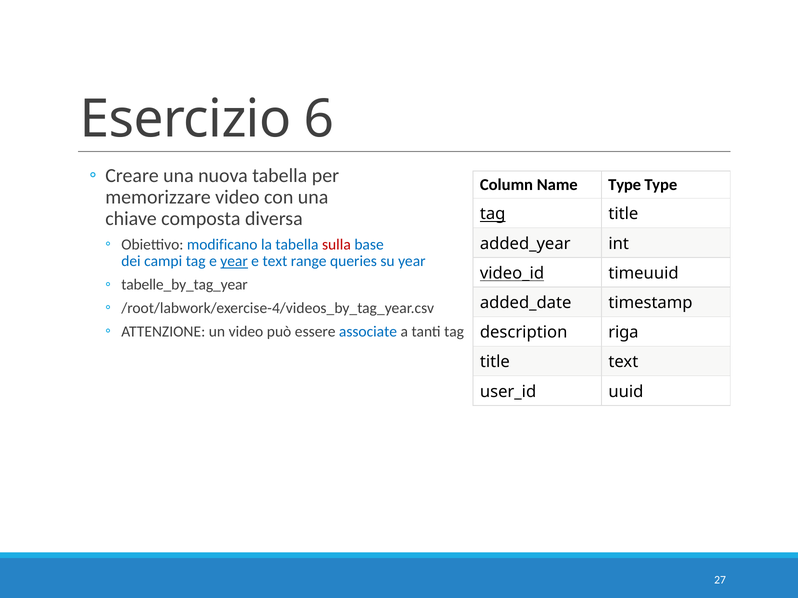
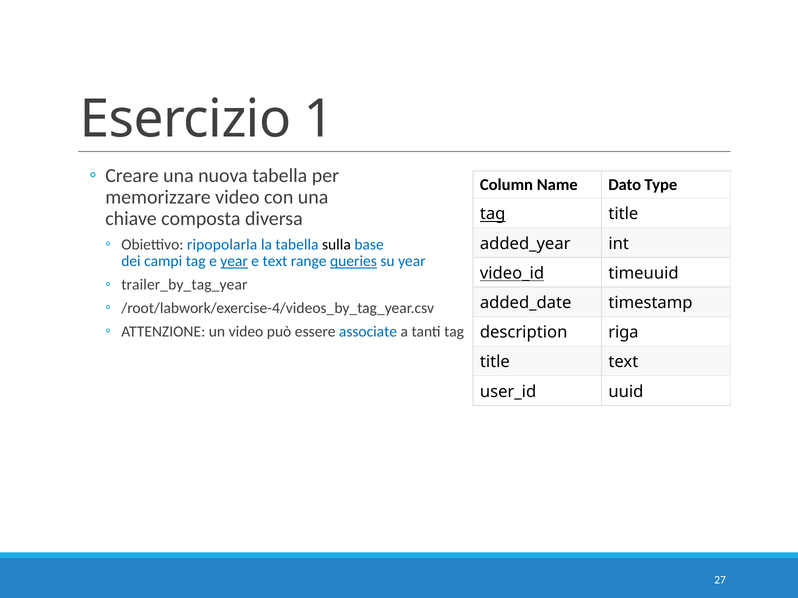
6: 6 -> 1 (319, 119)
Name Type: Type -> Dato (625, 185)
modificano: modificano -> ripopolarla (222, 245)
sulla colour: red -> black (336, 245)
queries underline: none -> present (353, 261)
tabelle_by_tag_year: tabelle_by_tag_year -> trailer_by_tag_year (184, 285)
